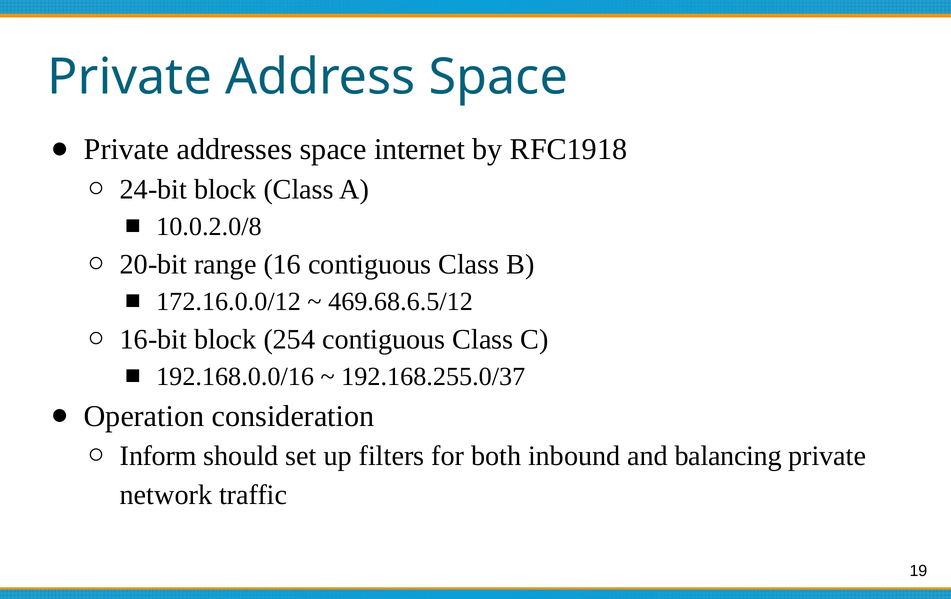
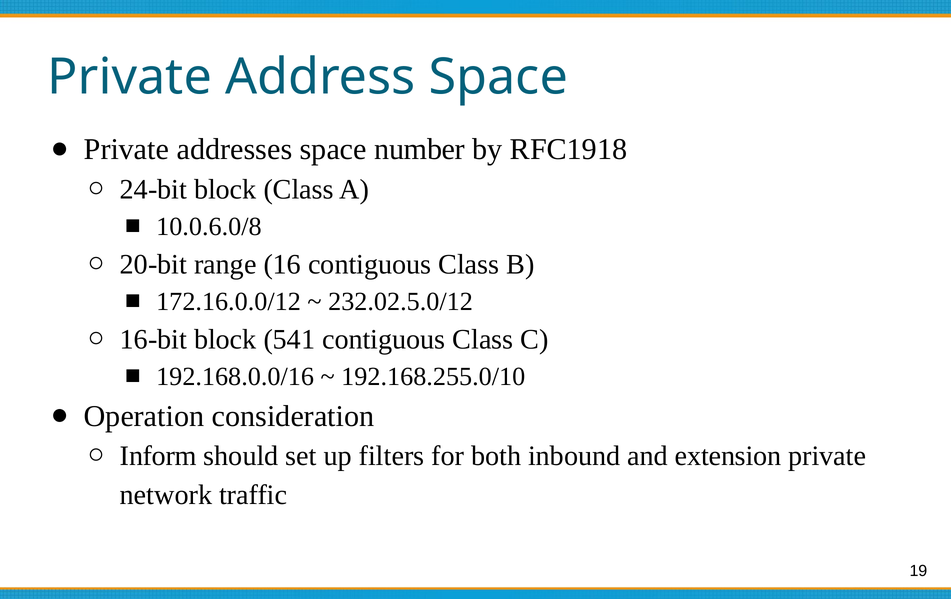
internet: internet -> number (420, 150)
10.0.2.0/8: 10.0.2.0/8 -> 10.0.6.0/8 (209, 227)
469.68.6.5/12: 469.68.6.5/12 -> 232.02.5.0/12 (401, 302)
254: 254 -> 541 (289, 339)
192.168.255.0/37: 192.168.255.0/37 -> 192.168.255.0/10 (433, 377)
balancing: balancing -> extension (728, 456)
